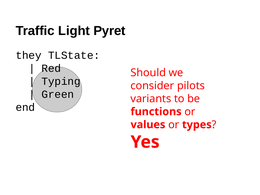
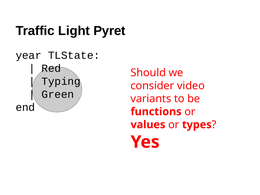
they: they -> year (29, 55)
pilots: pilots -> video (191, 86)
